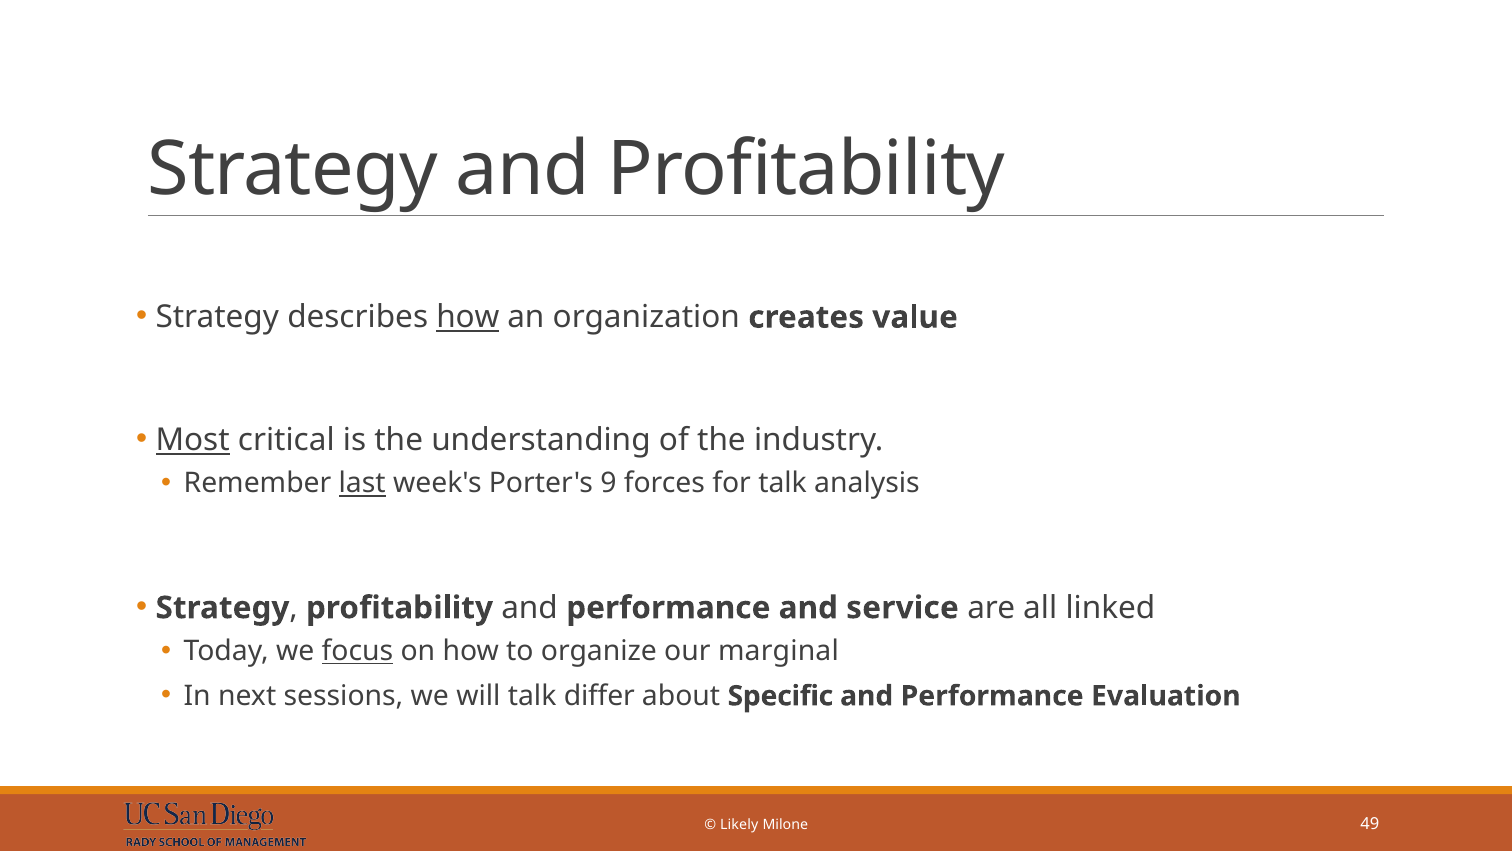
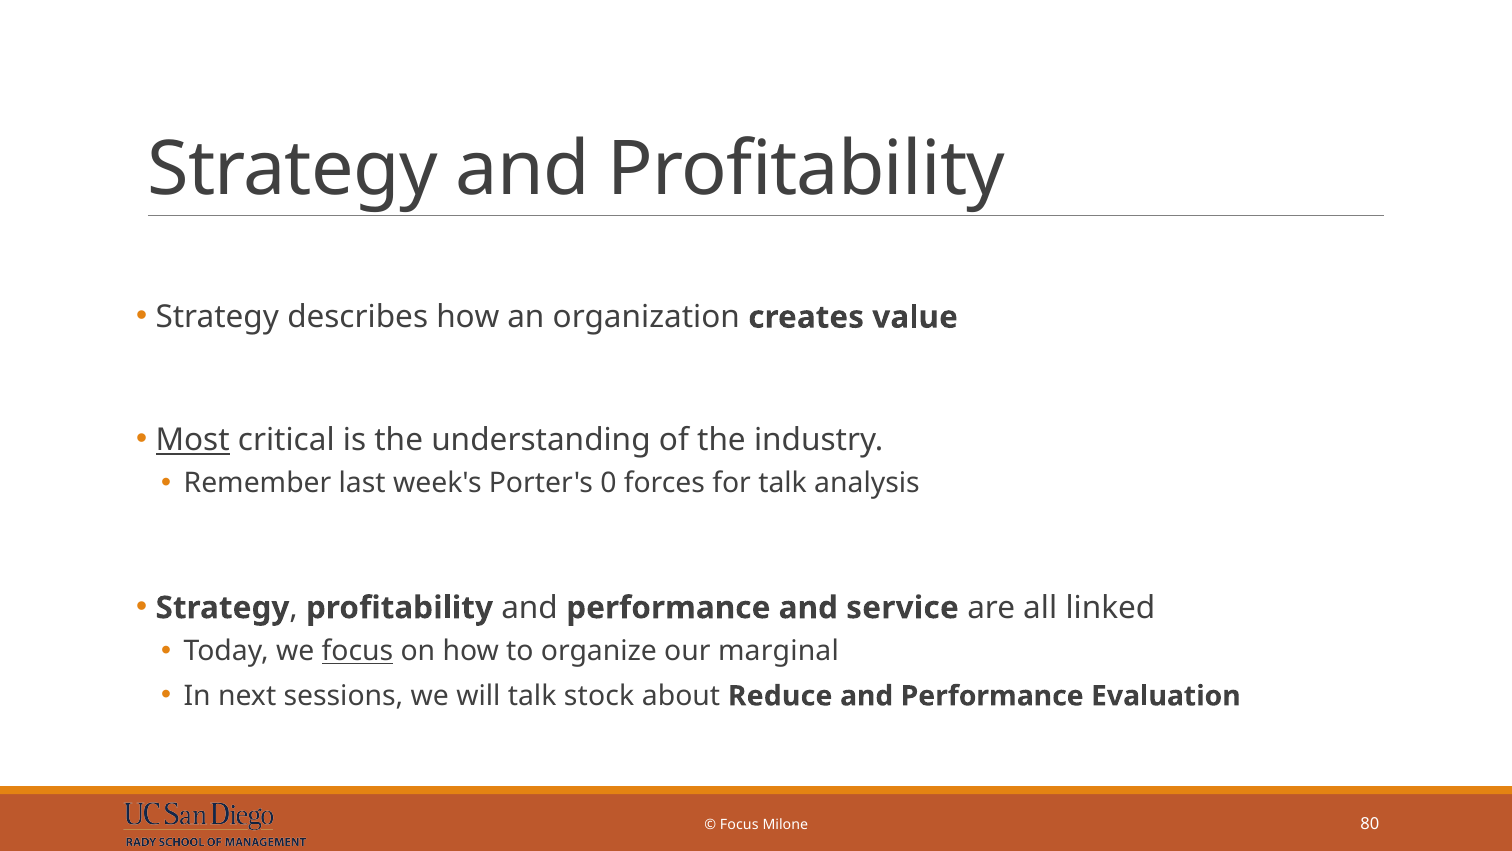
how underline: present -> none (468, 317)
last underline: present -> none (362, 483)
9: 9 -> 0 (608, 483)
differ: differ -> stock (599, 696)
Specific: Specific -> Reduce (780, 696)
Likely: Likely -> Focus (739, 825)
49: 49 -> 80 (1370, 824)
